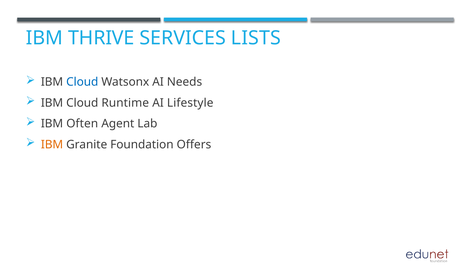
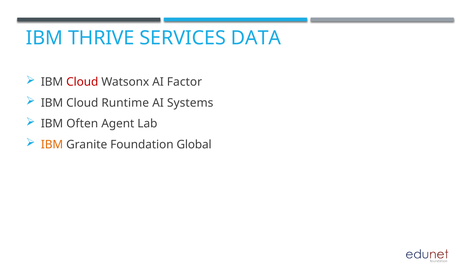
LISTS: LISTS -> DATA (256, 38)
Cloud colour: blue -> red (82, 82)
Needs: Needs -> Factor (184, 82)
Lifestyle: Lifestyle -> Systems (190, 103)
Offers: Offers -> Global (194, 145)
